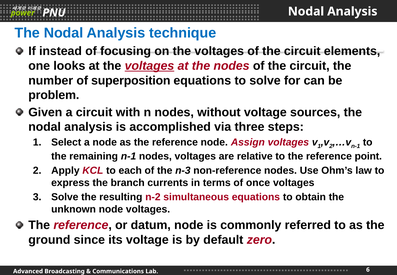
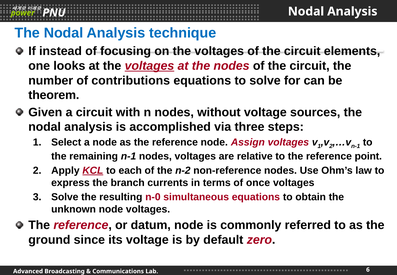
superposition: superposition -> contributions (131, 80)
problem: problem -> theorem (54, 95)
KCL underline: none -> present (93, 170)
n-3: n-3 -> n-2 (183, 170)
n-2: n-2 -> n-0 (153, 197)
